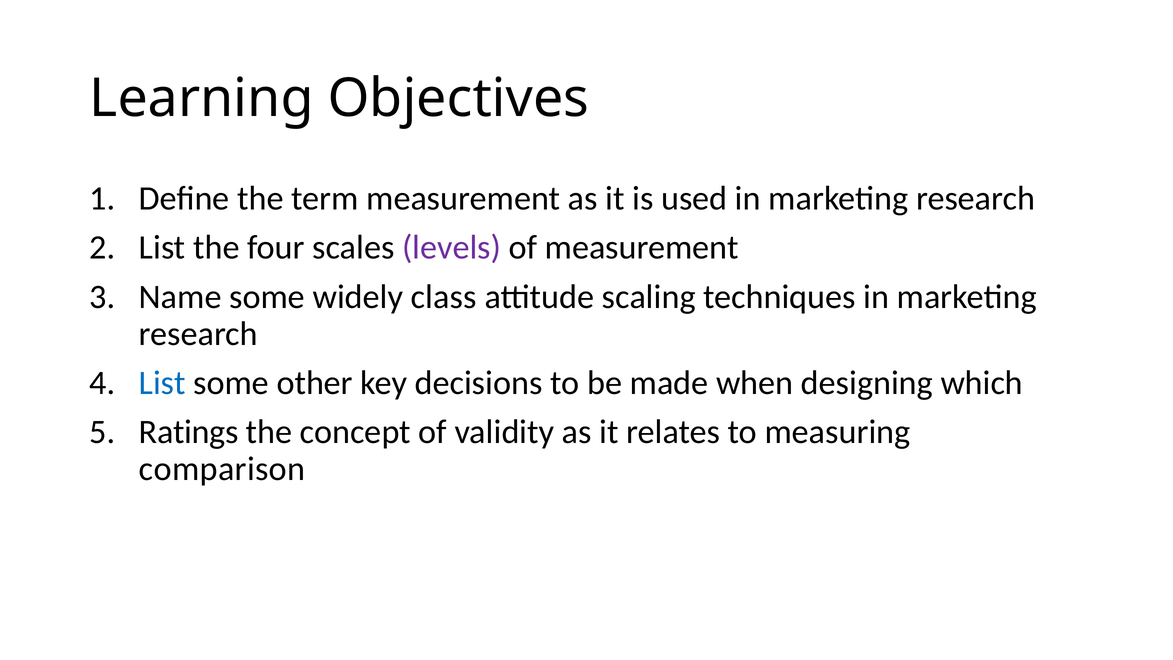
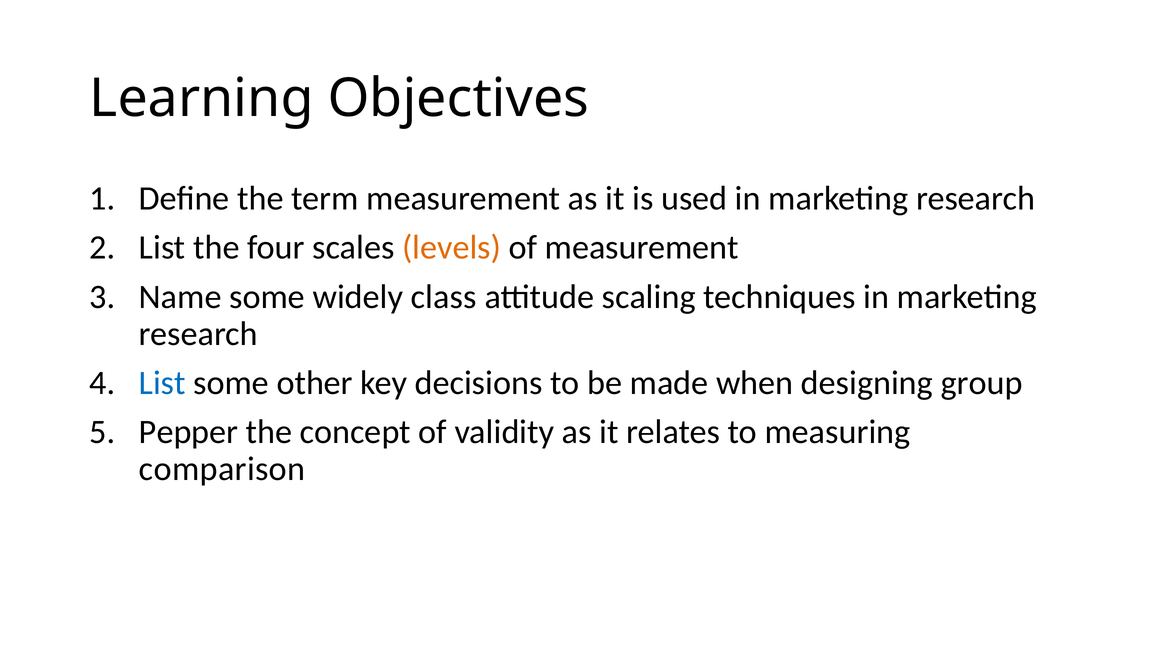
levels colour: purple -> orange (452, 248)
which: which -> group (982, 383)
Ratings: Ratings -> Pepper (189, 432)
